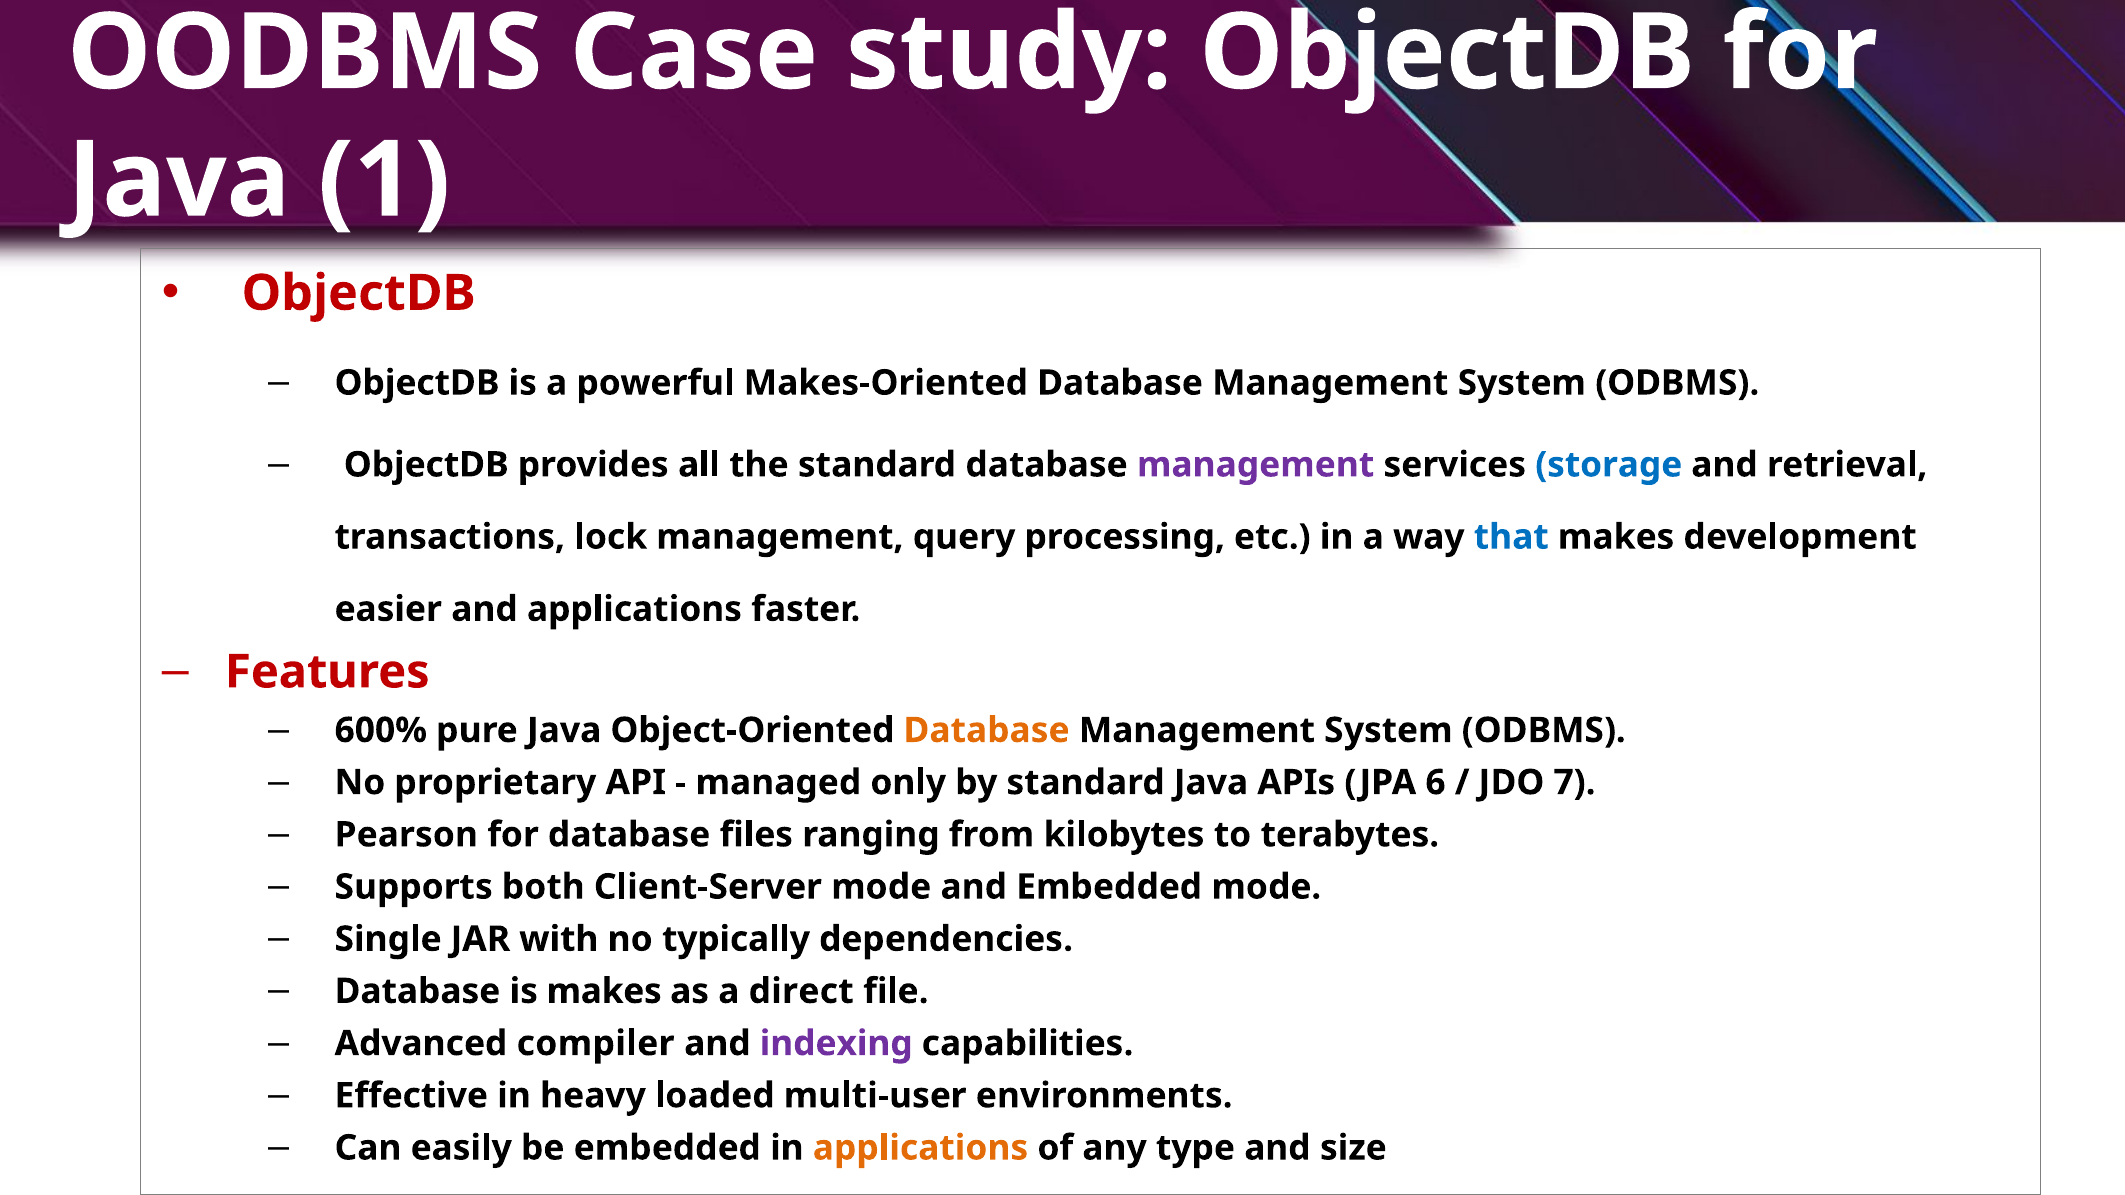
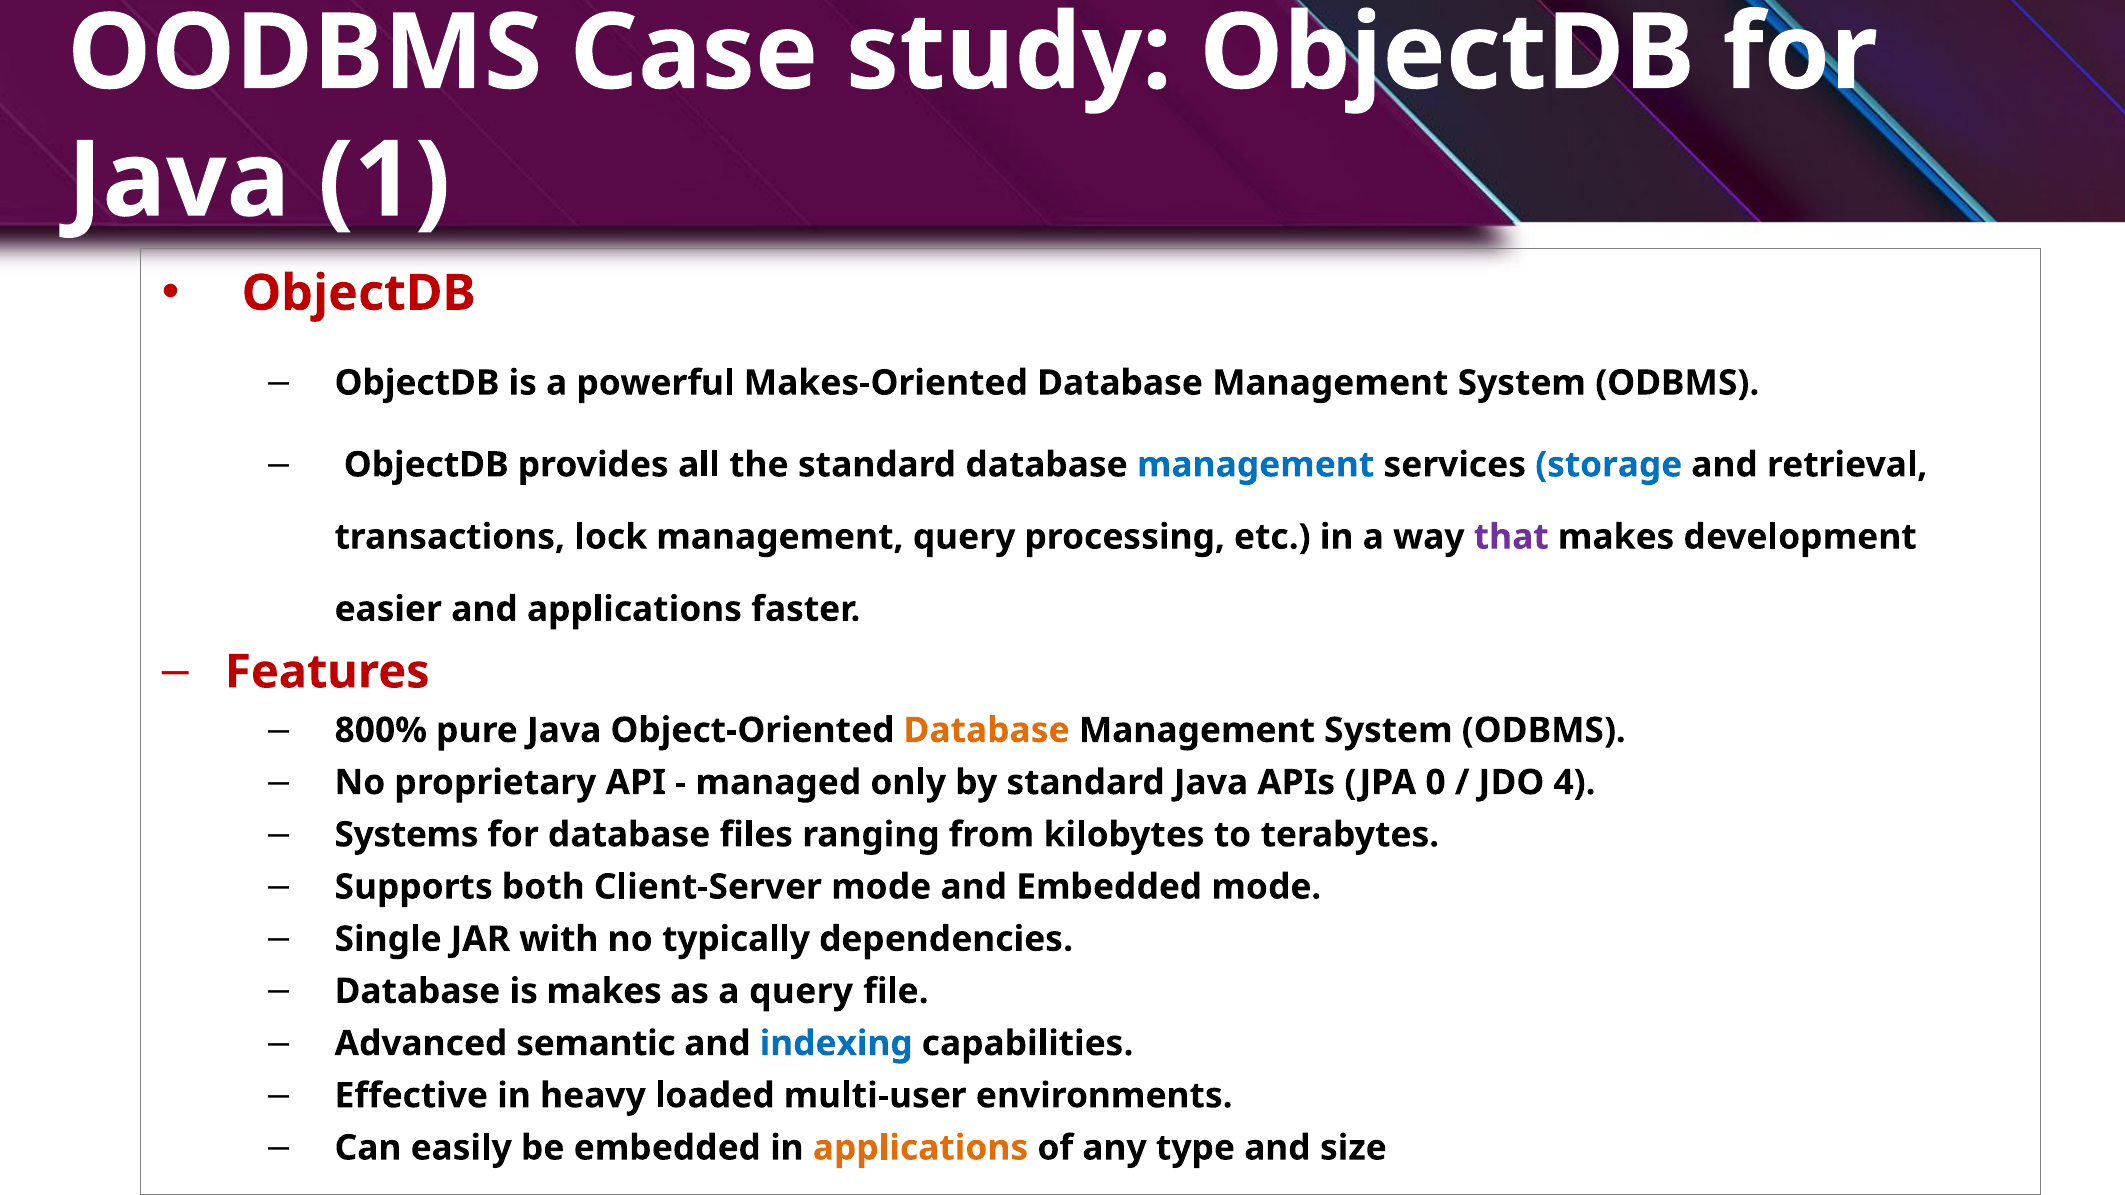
management colour: purple -> blue (1256, 465)
that colour: blue -> purple (1511, 537)
600%: 600% -> 800% (381, 731)
6: 6 -> 0 (1436, 783)
JDO 7: 7 -> 4 (1575, 783)
Pearson: Pearson -> Systems (406, 835)
a direct: direct -> query (801, 992)
compiler: compiler -> semantic (596, 1044)
indexing colour: purple -> blue (836, 1044)
